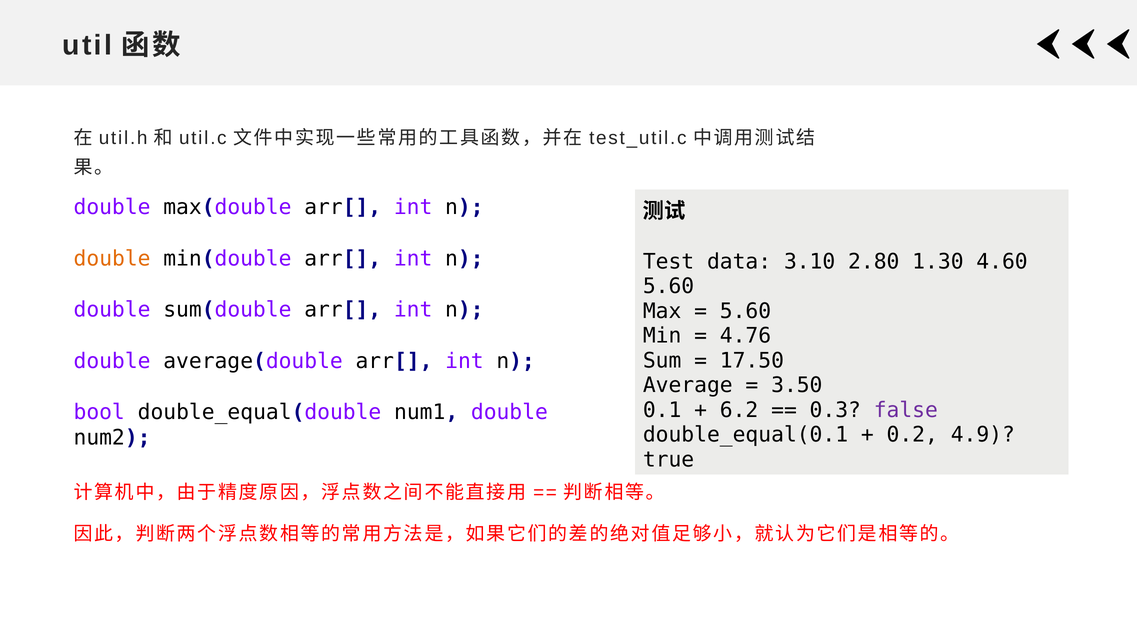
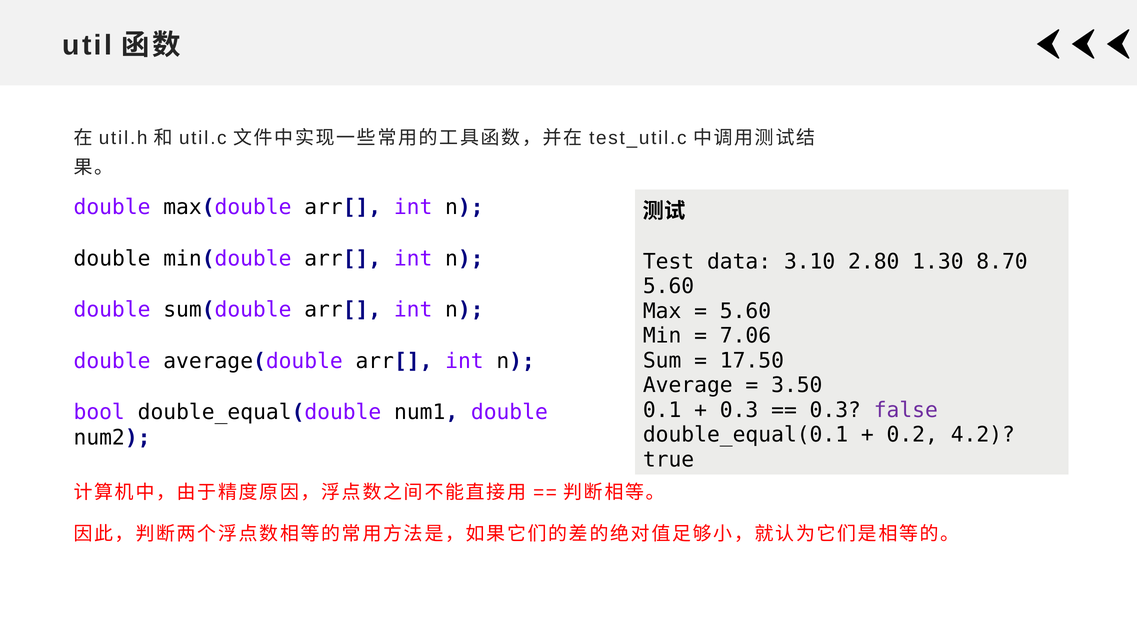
double colour: orange -> black (112, 258)
4.60: 4.60 -> 8.70 (1002, 261)
4.76: 4.76 -> 7.06 (745, 336)
6.2: 6.2 -> 0.3 (739, 410)
4.9: 4.9 -> 4.2 (983, 435)
